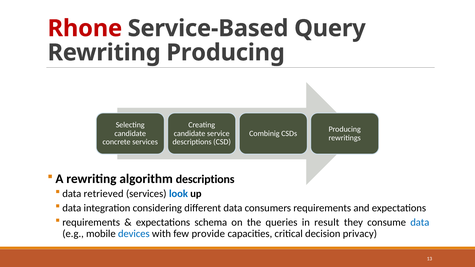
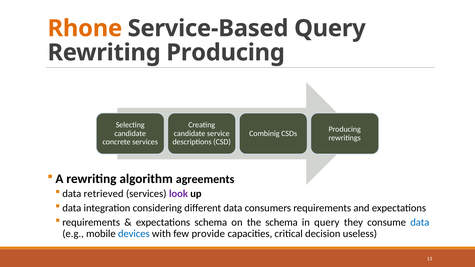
Rhone colour: red -> orange (85, 28)
algorithm descriptions: descriptions -> agreements (205, 179)
look colour: blue -> purple (178, 194)
the queries: queries -> schema (282, 223)
in result: result -> query (327, 223)
privacy: privacy -> useless (360, 234)
